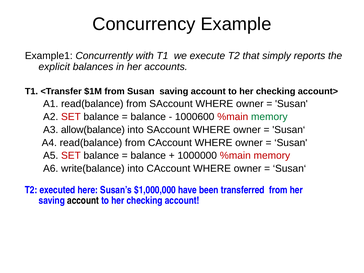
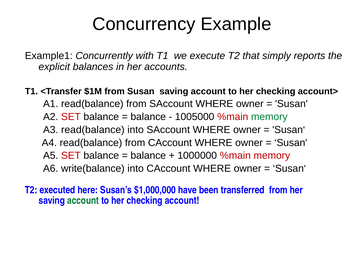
1000600: 1000600 -> 1005000 (195, 117)
A3 allow(balance: allow(balance -> read(balance (93, 130)
account colour: black -> green (83, 201)
